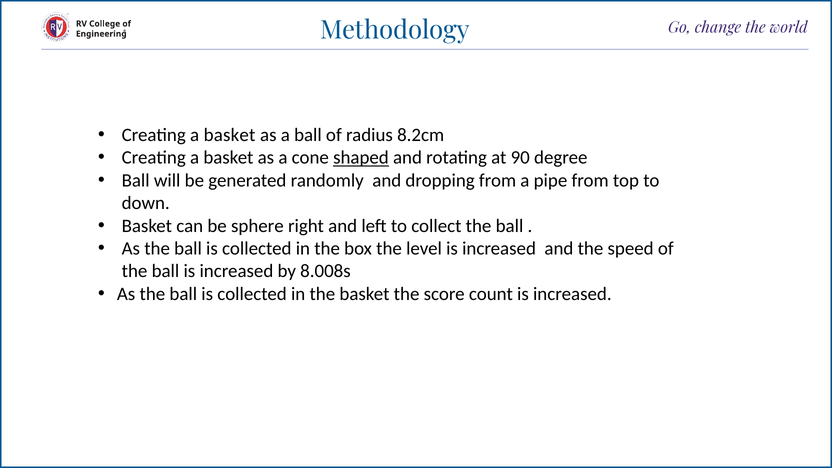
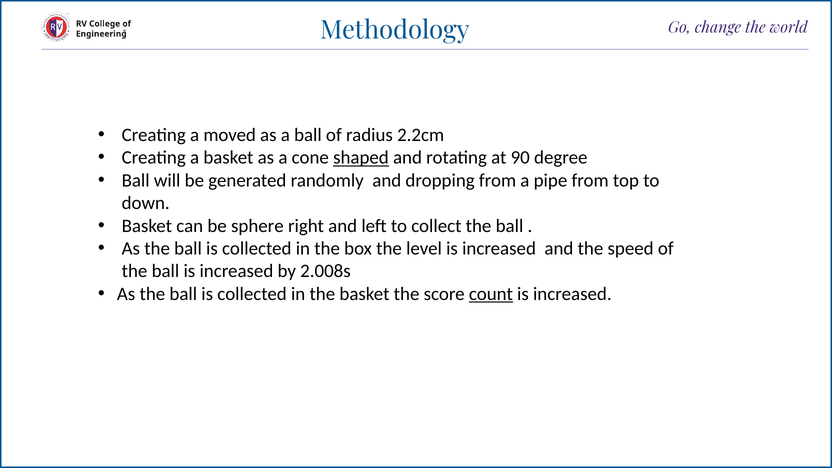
basket: basket -> moved (230, 135)
8.2cm: 8.2cm -> 2.2cm (421, 135)
8.008s: 8.008s -> 2.008s (325, 271)
count underline: none -> present (491, 294)
